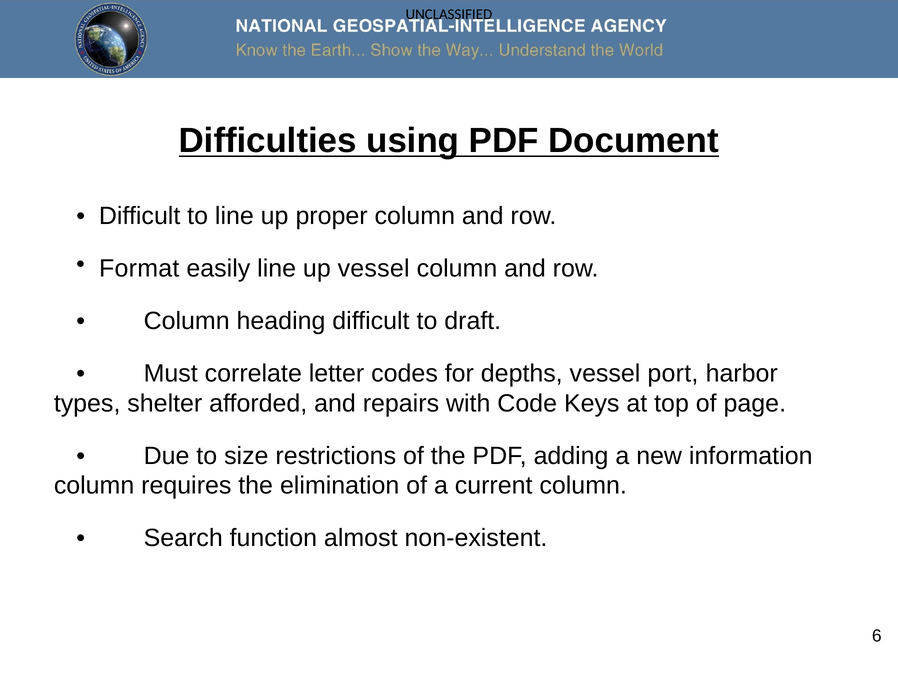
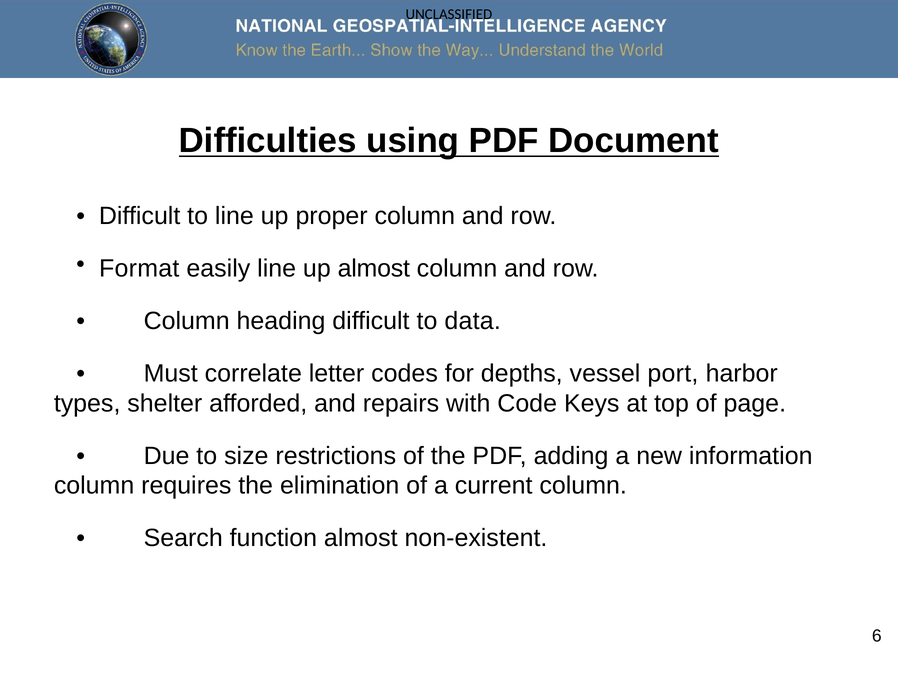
up vessel: vessel -> almost (374, 268)
draft: draft -> data (473, 321)
